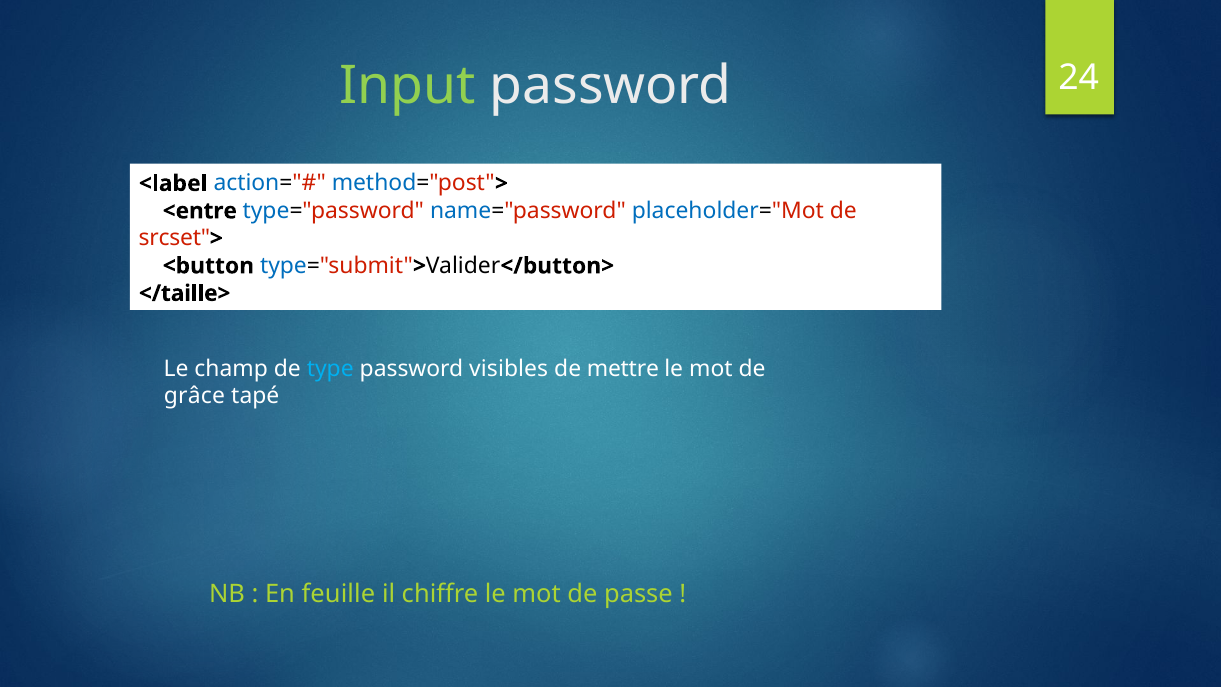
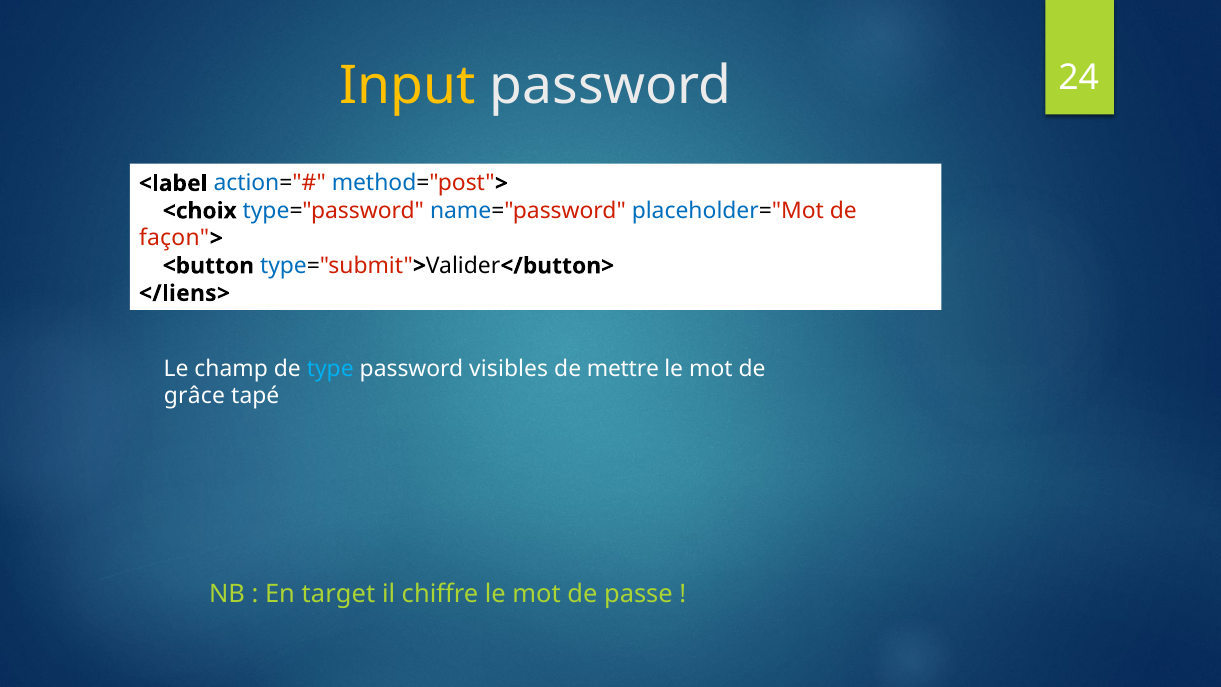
Input colour: light green -> yellow (408, 86)
<entre: <entre -> <choix (200, 211)
srcset: srcset -> façon (174, 238)
</taille>: </taille> -> </liens> (184, 293)
feuille: feuille -> target (338, 594)
